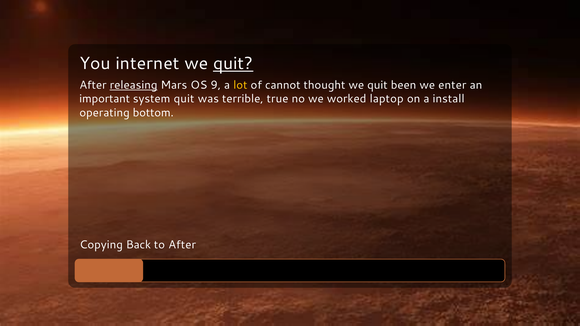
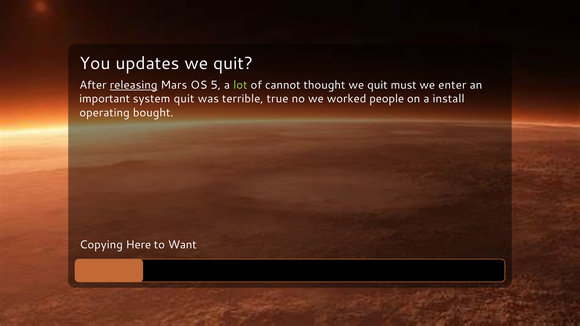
internet: internet -> updates (147, 64)
quit underline: present -> none (233, 64)
9: 9 -> 5 (216, 85)
lot colour: yellow -> light green (240, 85)
been: been -> must (404, 85)
laptop: laptop -> people (387, 99)
bottom: bottom -> bought (153, 113)
Back: Back -> Here (138, 245)
to After: After -> Want (182, 245)
